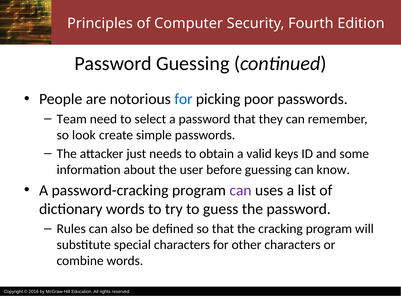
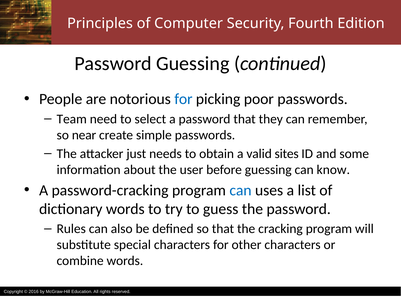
look: look -> near (84, 135)
keys: keys -> sites (287, 154)
can colour: purple -> blue (241, 191)
